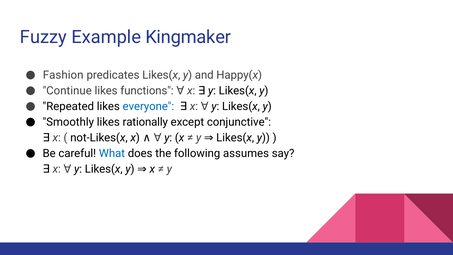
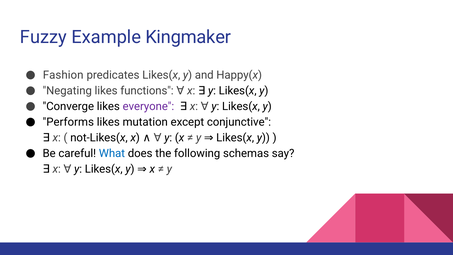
Continue: Continue -> Negating (67, 91)
Repeated: Repeated -> Converge (68, 106)
everyone colour: blue -> purple (148, 106)
Smoothly: Smoothly -> Performs (68, 122)
rationally: rationally -> mutation (145, 122)
assumes: assumes -> schemas (246, 153)
